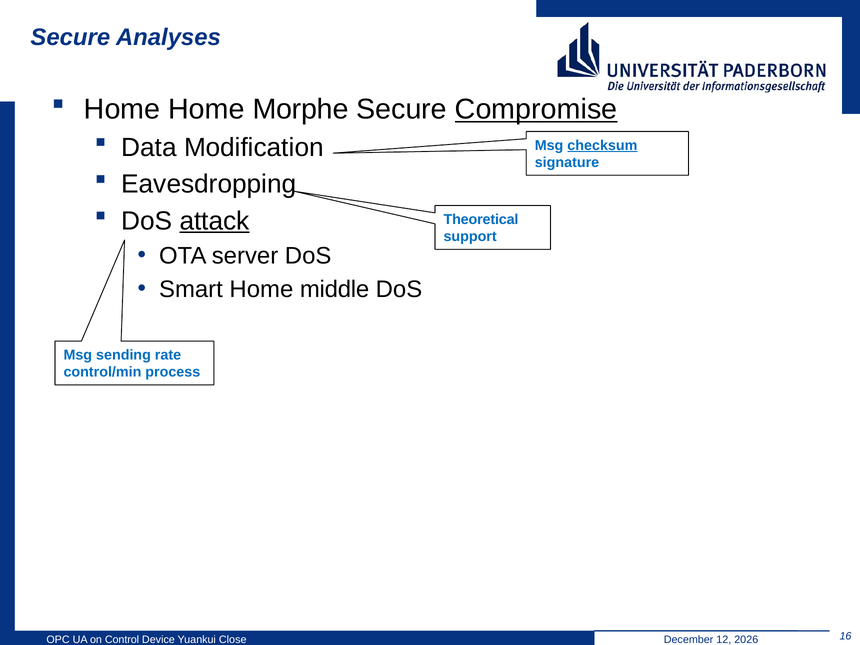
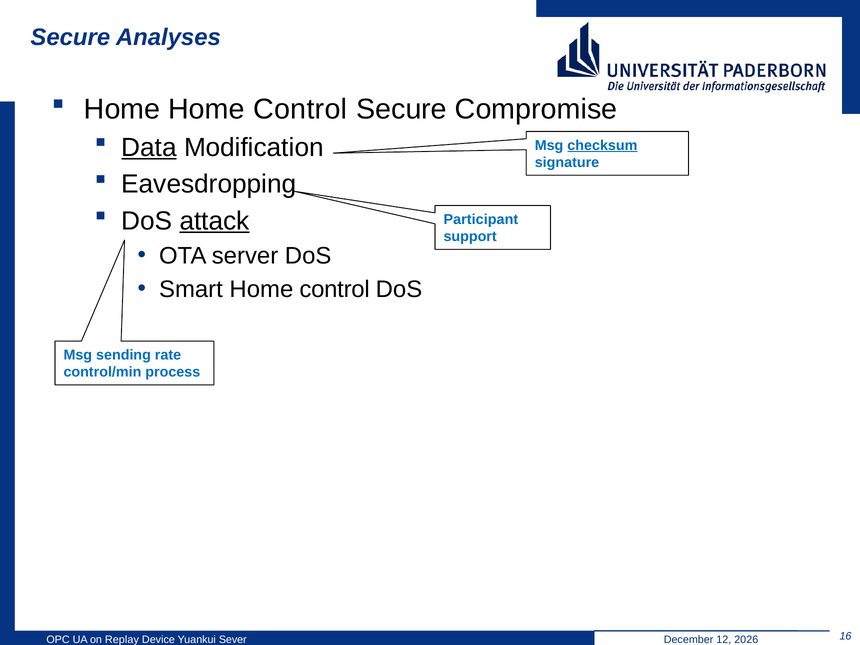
Morphe: Morphe -> Control (300, 110)
Compromise underline: present -> none (536, 110)
Data underline: none -> present (149, 148)
Theoretical: Theoretical -> Participant (481, 219)
middle: middle -> control (335, 289)
Control: Control -> Replay (122, 640)
Close: Close -> Sever (233, 640)
